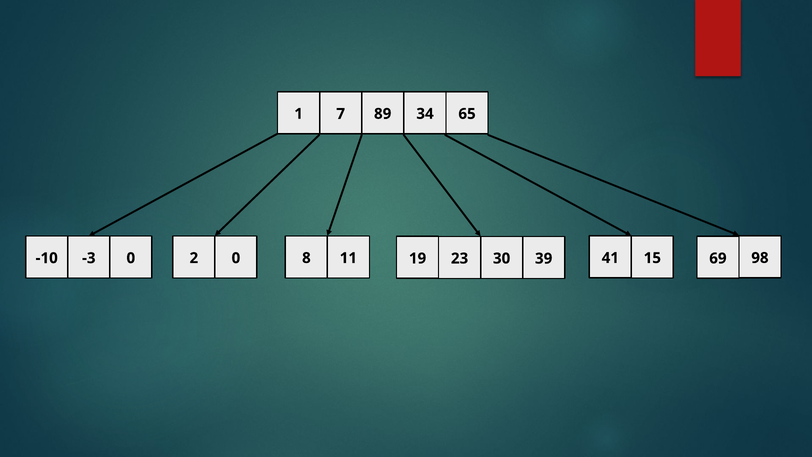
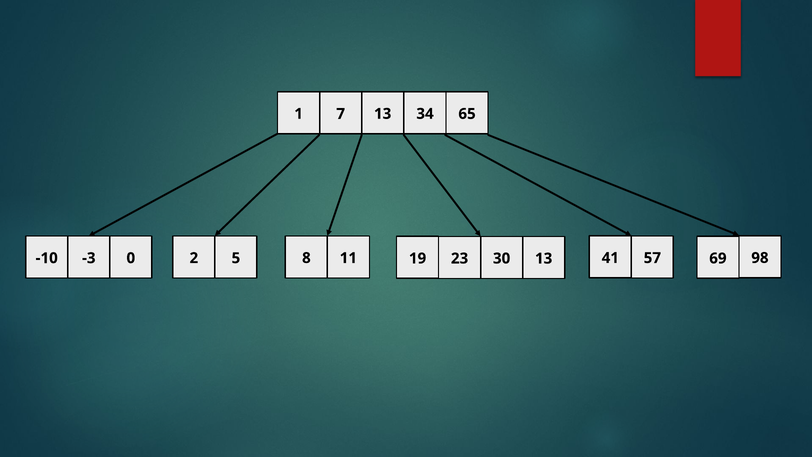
1 89: 89 -> 13 (383, 114)
-3 0: 0 -> 5 (236, 258)
19 39: 39 -> 13 (544, 258)
15: 15 -> 57 (652, 258)
